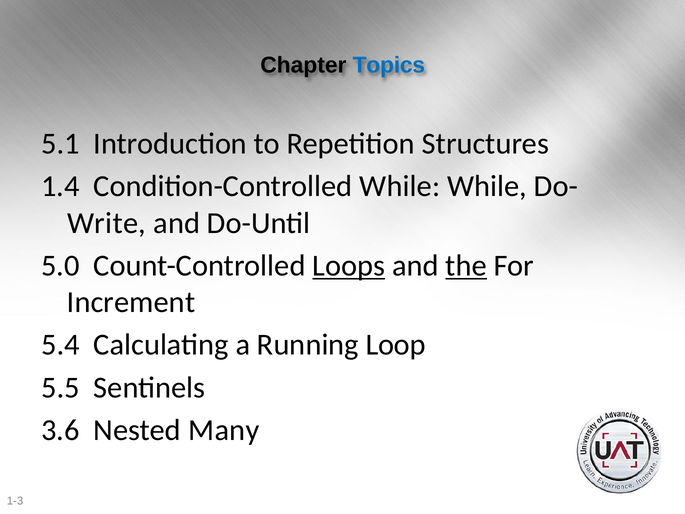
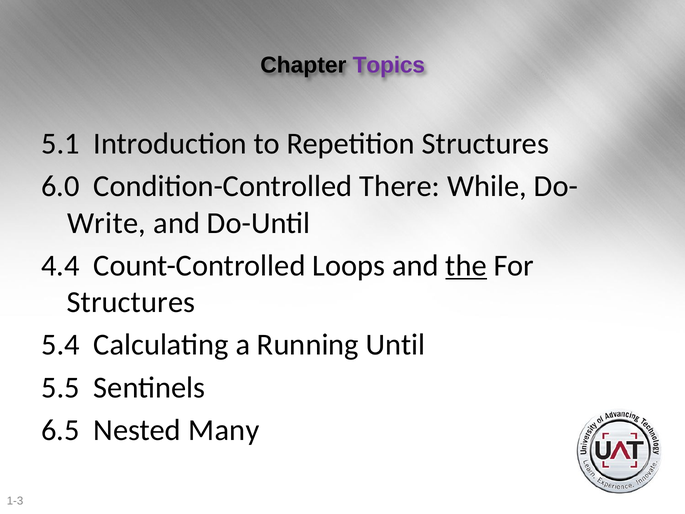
Topics colour: blue -> purple (389, 65)
1.4: 1.4 -> 6.0 (60, 186)
Condition-Controlled While: While -> There (400, 186)
5.0: 5.0 -> 4.4 (60, 266)
Loops underline: present -> none (349, 266)
Increment: Increment -> Structures (131, 302)
Loop: Loop -> Until (395, 345)
3.6: 3.6 -> 6.5 (60, 430)
